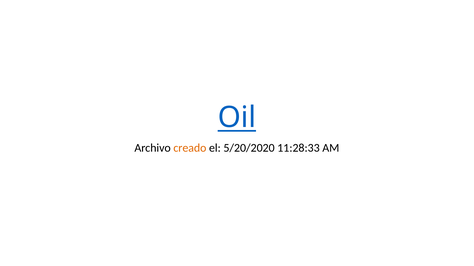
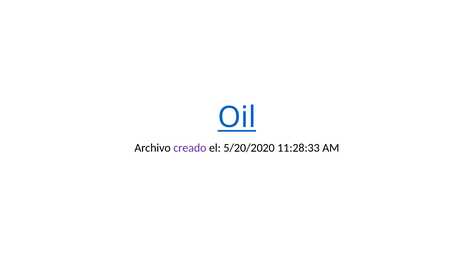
creado colour: orange -> purple (190, 148)
